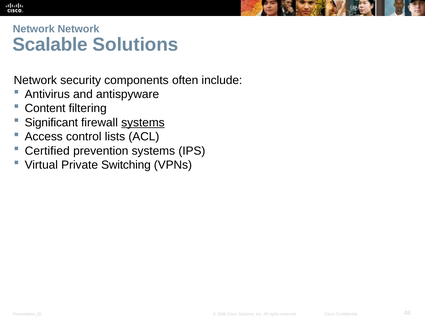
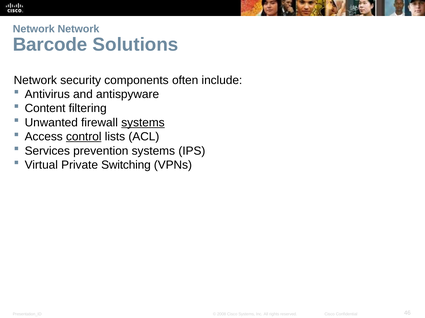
Scalable: Scalable -> Barcode (50, 45)
Significant: Significant -> Unwanted (51, 123)
control underline: none -> present (84, 137)
Certified: Certified -> Services (47, 151)
